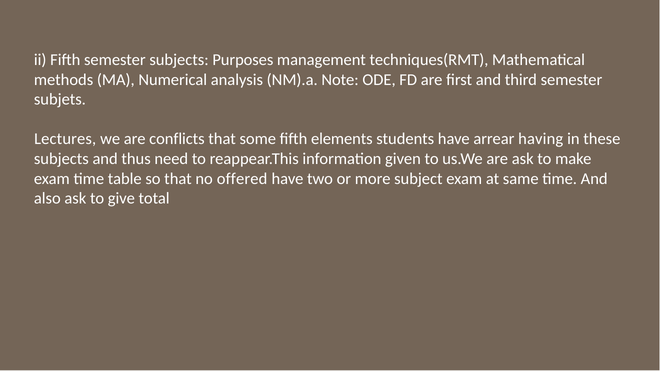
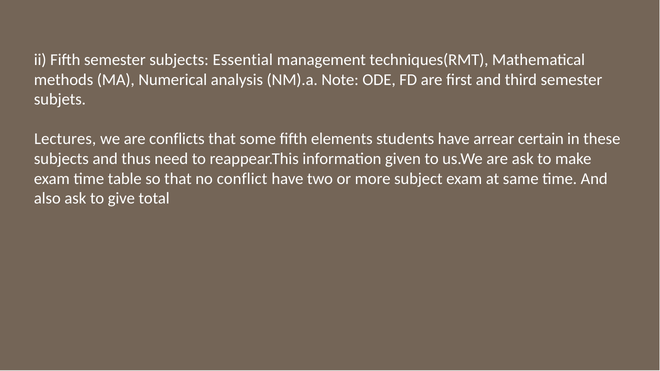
Purposes: Purposes -> Essential (243, 60)
having: having -> certain (541, 139)
offered: offered -> conflict (242, 179)
